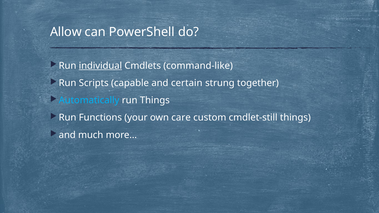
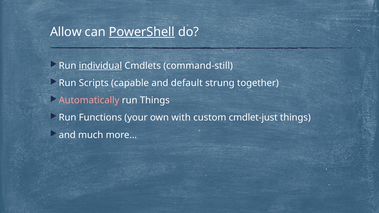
PowerShell underline: none -> present (142, 32)
command-like: command-like -> command-still (198, 66)
certain: certain -> default (187, 83)
Automatically colour: light blue -> pink (89, 100)
care: care -> with (181, 118)
cmdlet-still: cmdlet-still -> cmdlet-just (253, 118)
